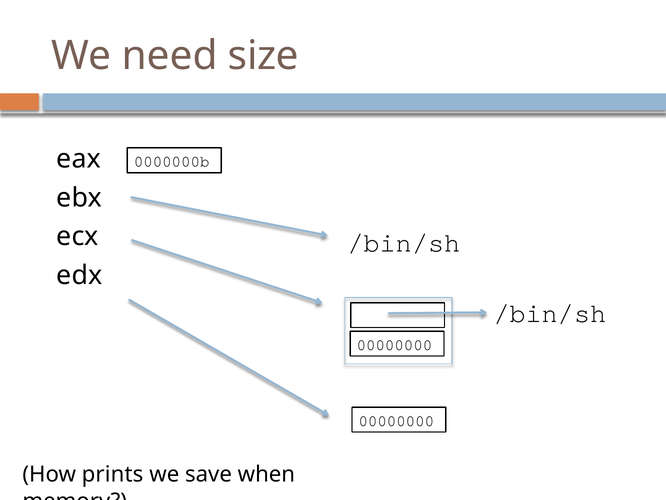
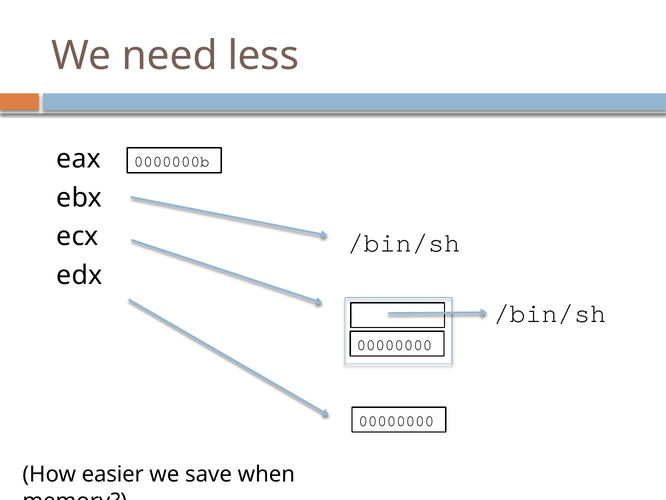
size: size -> less (263, 56)
prints: prints -> easier (113, 474)
